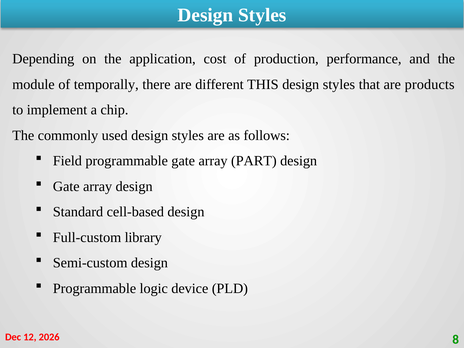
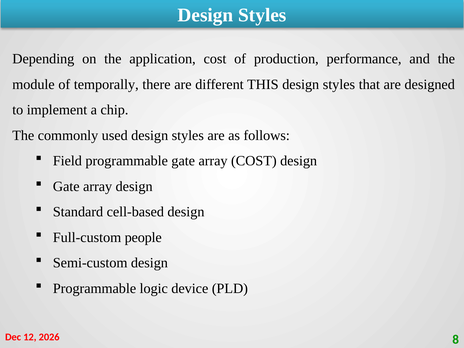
products: products -> designed (430, 84)
array PART: PART -> COST (254, 161)
library: library -> people (143, 237)
